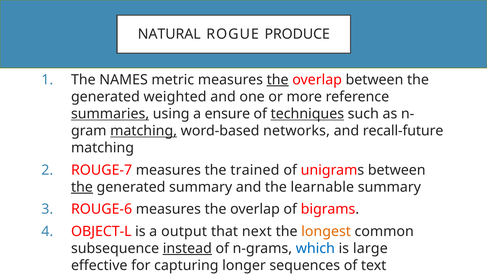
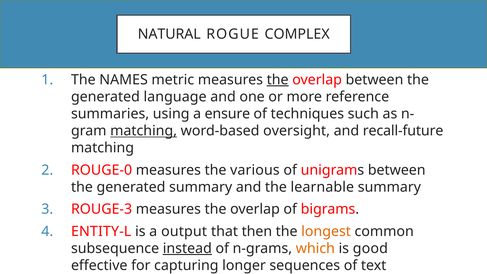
PRODUCE: PRODUCE -> COMPLEX (297, 34)
weighted: weighted -> language (175, 97)
summaries underline: present -> none (110, 114)
techniques underline: present -> none (307, 114)
networks: networks -> oversight (297, 131)
ROUGE-7: ROUGE-7 -> ROUGE-0 (102, 170)
trained: trained -> various (255, 170)
the underline: present -> none (82, 187)
ROUGE-6: ROUGE-6 -> ROUGE-3 (102, 209)
OBJECT-L: OBJECT-L -> ENTITY-L (101, 231)
next: next -> then (257, 231)
which colour: blue -> orange (315, 248)
large: large -> good (370, 248)
